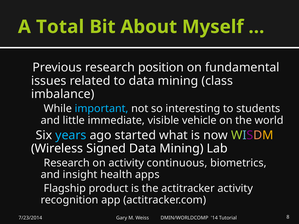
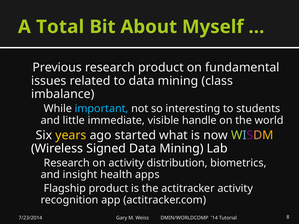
research position: position -> product (161, 68)
vehicle: vehicle -> handle (199, 120)
years colour: light blue -> yellow (71, 135)
continuous: continuous -> distribution (177, 163)
